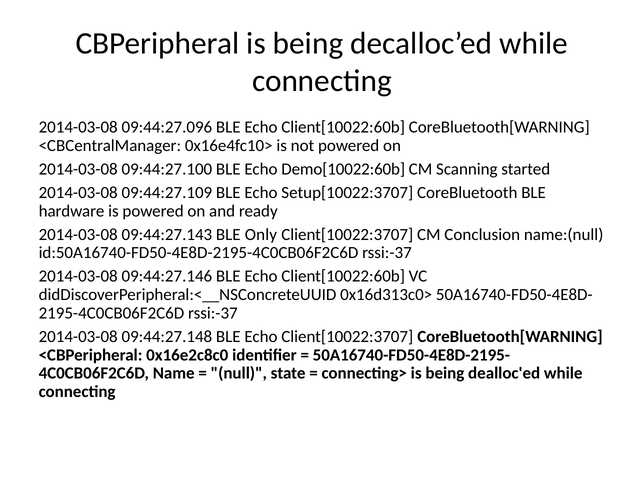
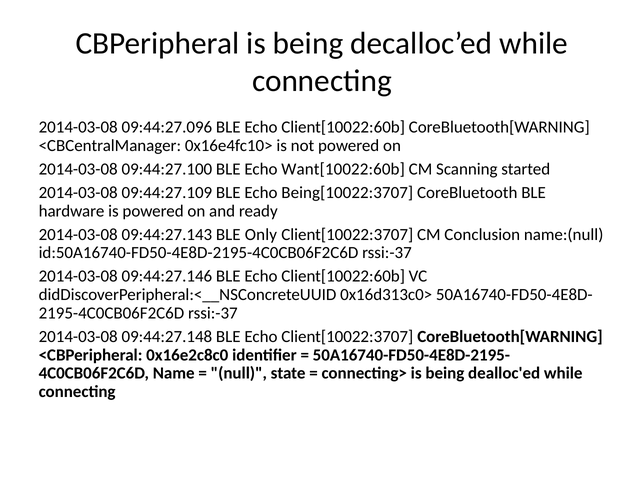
Demo[10022:60b: Demo[10022:60b -> Want[10022:60b (343, 169)
Setup[10022:3707: Setup[10022:3707 -> Being[10022:3707 (347, 193)
